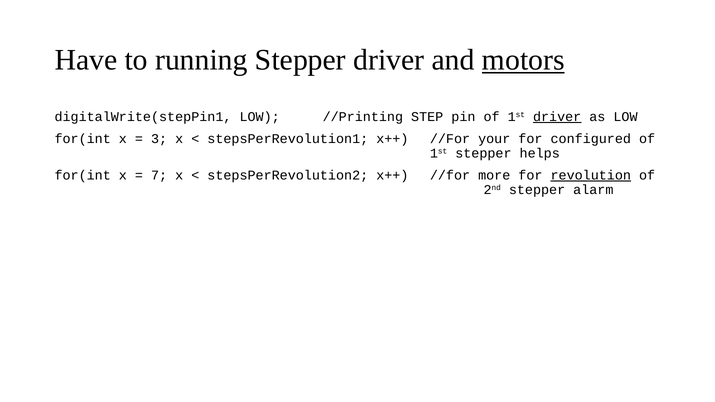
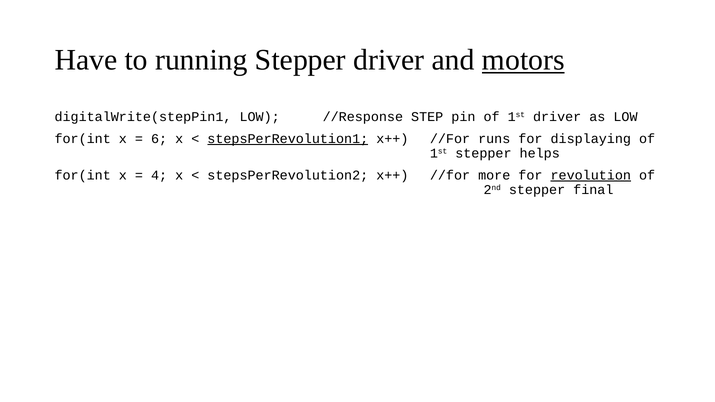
//Printing: //Printing -> //Response (363, 117)
driver underline: present -> none (557, 117)
3: 3 -> 6 (159, 139)
stepsPerRevolution1 underline: none -> present (288, 139)
your: your -> runs (494, 139)
configured: configured -> displaying (591, 139)
7: 7 -> 4 (159, 175)
alarm: alarm -> final (593, 190)
